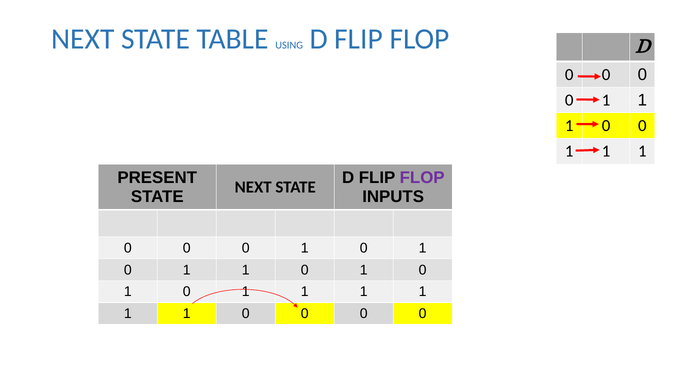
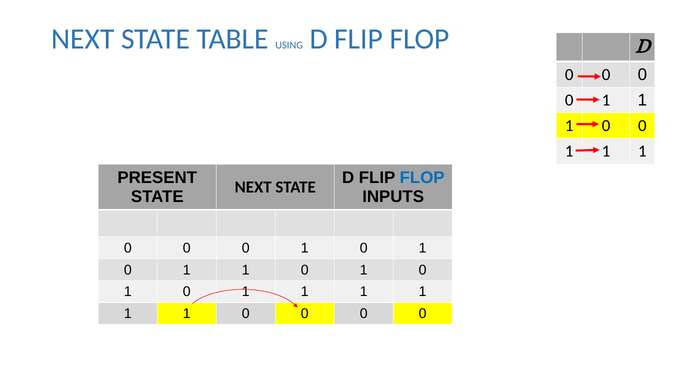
FLOP colour: purple -> blue (422, 178)
